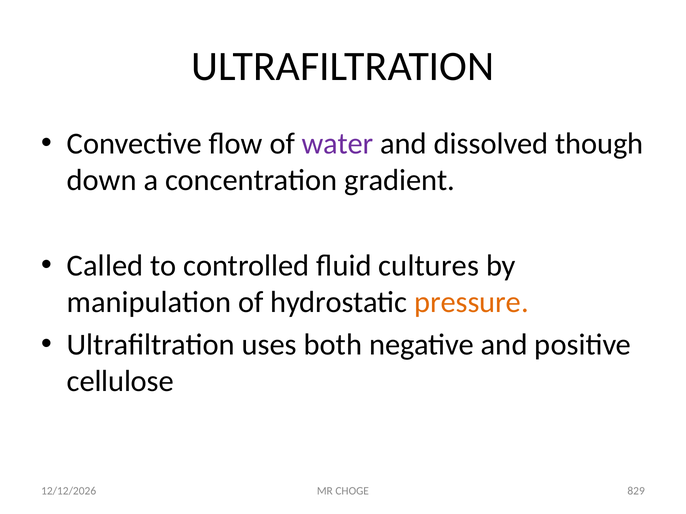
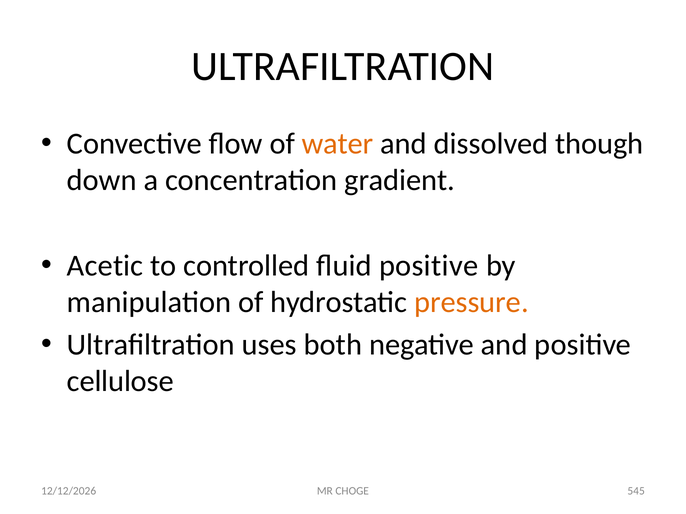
water colour: purple -> orange (338, 144)
Called: Called -> Acetic (105, 266)
fluid cultures: cultures -> positive (429, 266)
829: 829 -> 545 (636, 491)
